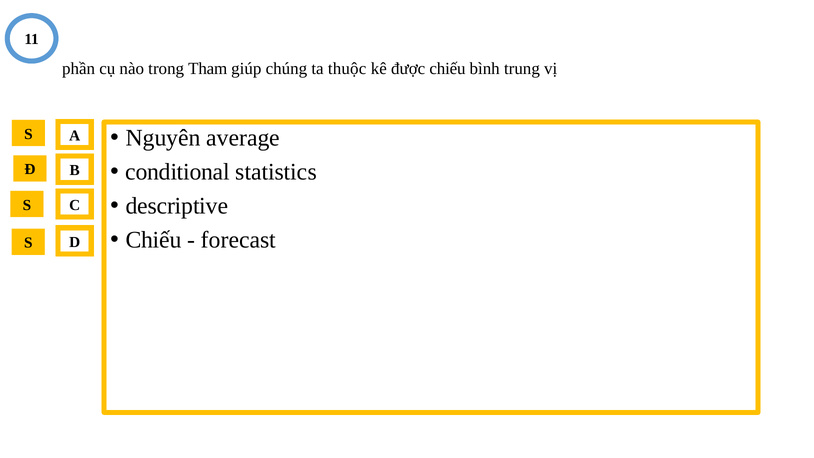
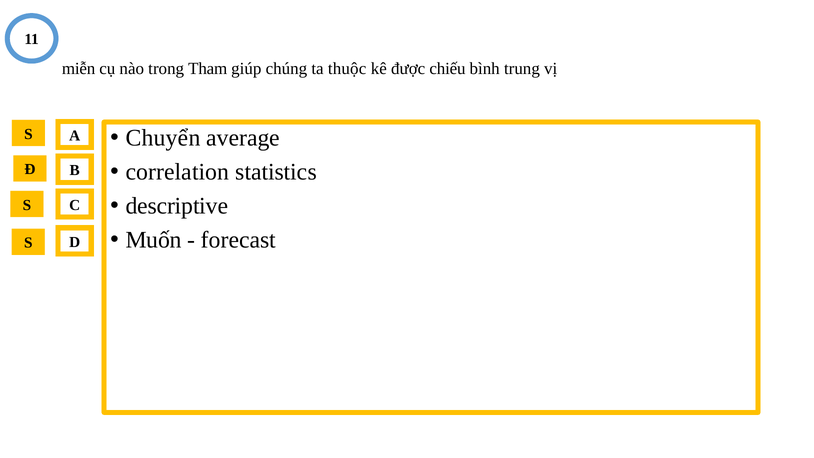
phần: phần -> miễn (79, 69)
Nguyên: Nguyên -> Chuyển (163, 138)
conditional: conditional -> correlation (177, 172)
Chiếu: Chiếu -> Muốn (154, 240)
